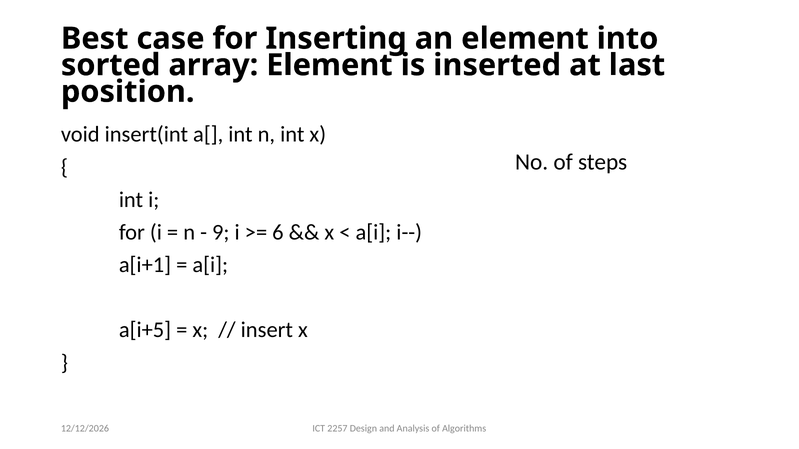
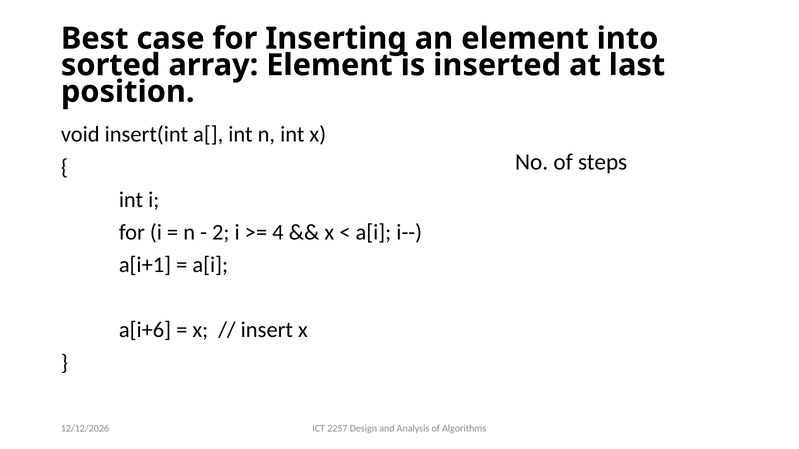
9: 9 -> 2 (221, 233)
6: 6 -> 4 (278, 233)
a[i+5: a[i+5 -> a[i+6 (145, 330)
